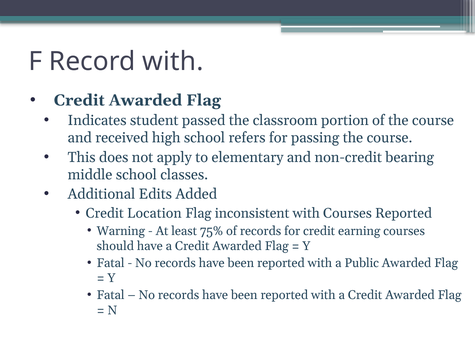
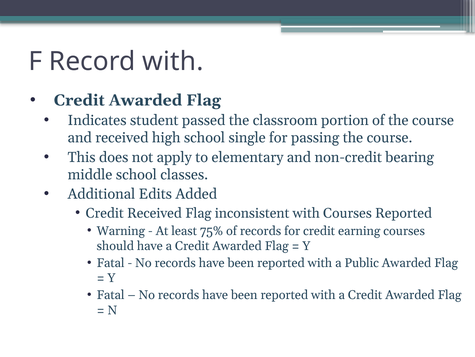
refers: refers -> single (247, 138)
Credit Location: Location -> Received (154, 213)
